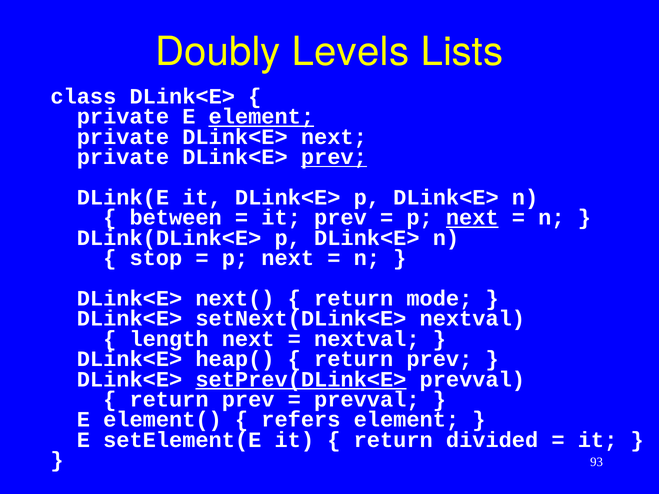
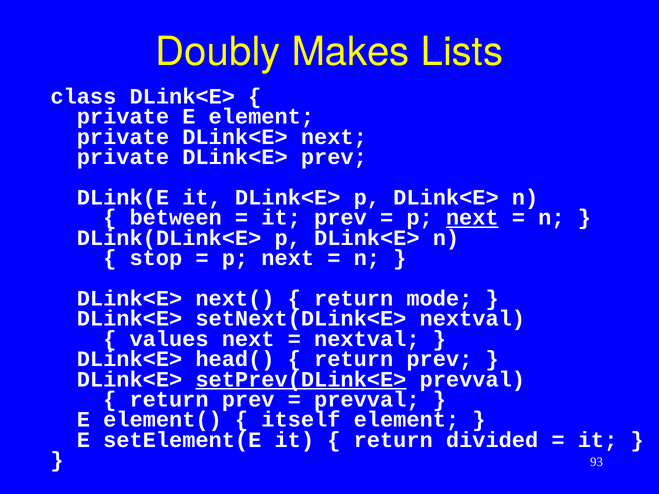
Levels: Levels -> Makes (351, 52)
element underline: present -> none (261, 117)
prev underline: present -> none (334, 157)
length: length -> values (169, 339)
heap(: heap( -> head( (235, 359)
refers: refers -> itself (301, 420)
